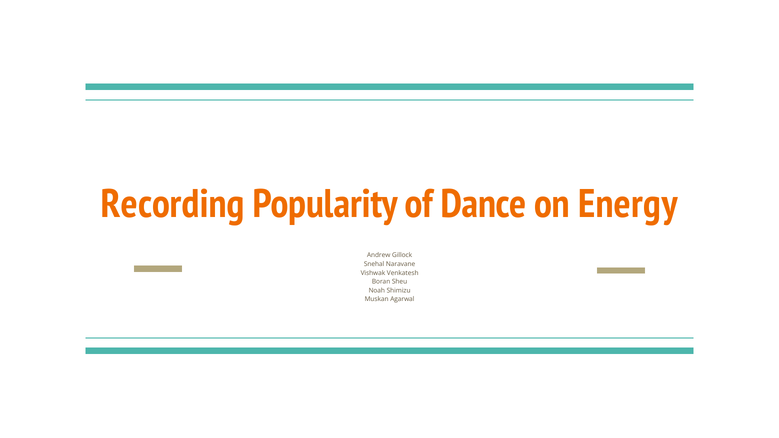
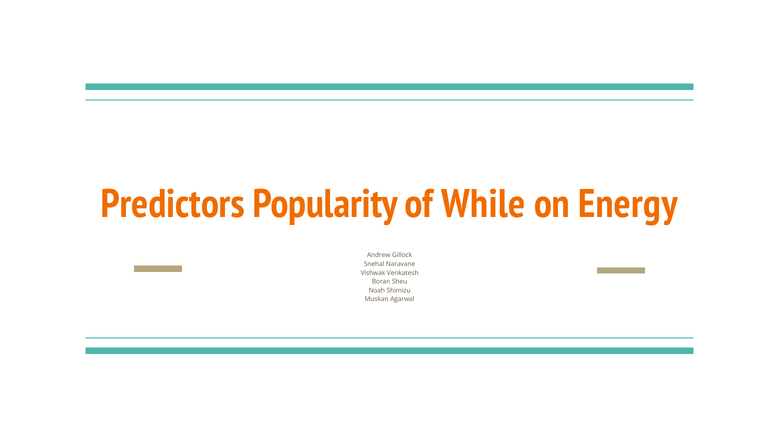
Recording: Recording -> Predictors (173, 204)
Dance: Dance -> While (483, 204)
